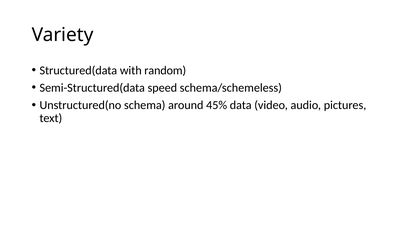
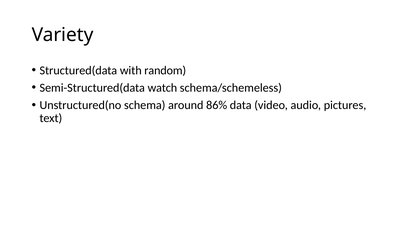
speed: speed -> watch (162, 88)
45%: 45% -> 86% (217, 105)
